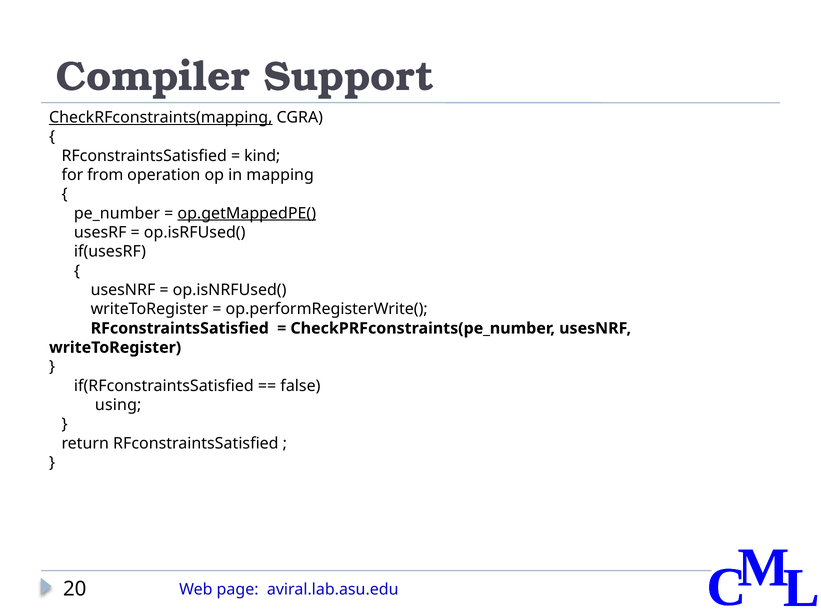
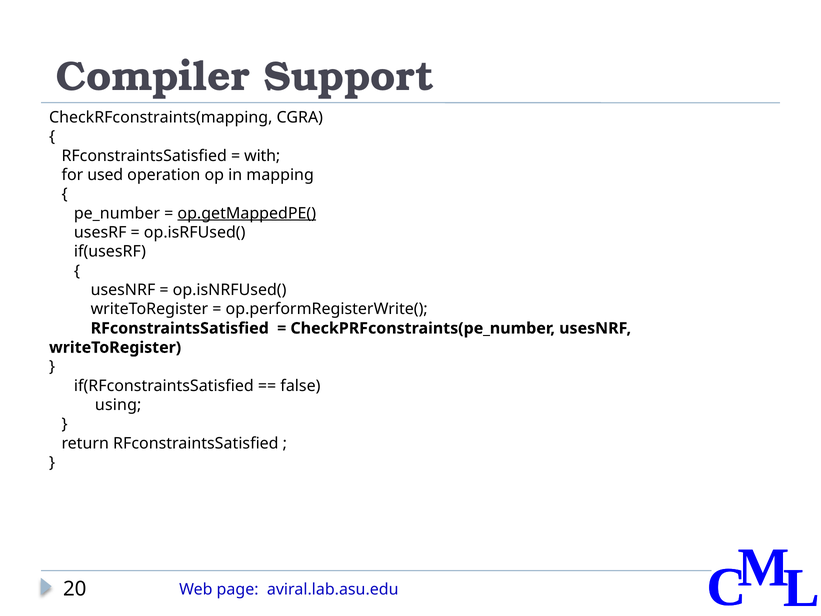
CheckRFconstraints(mapping underline: present -> none (161, 117)
kind: kind -> with (262, 156)
from: from -> used (105, 175)
